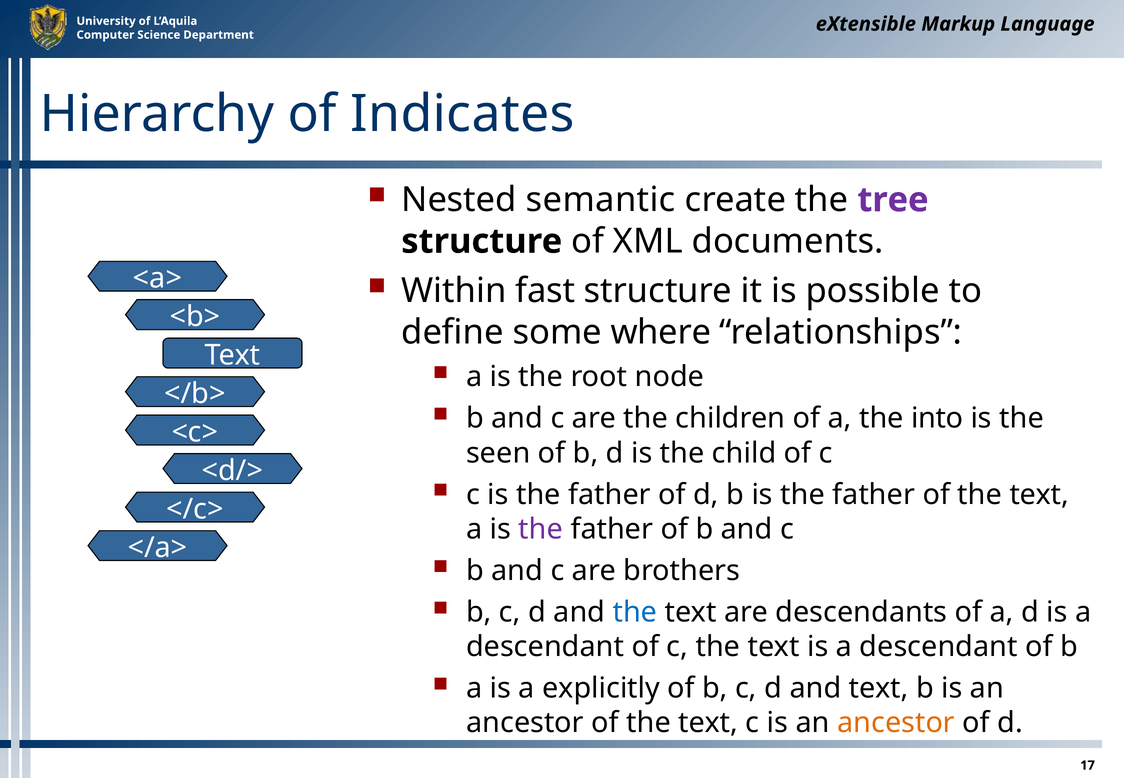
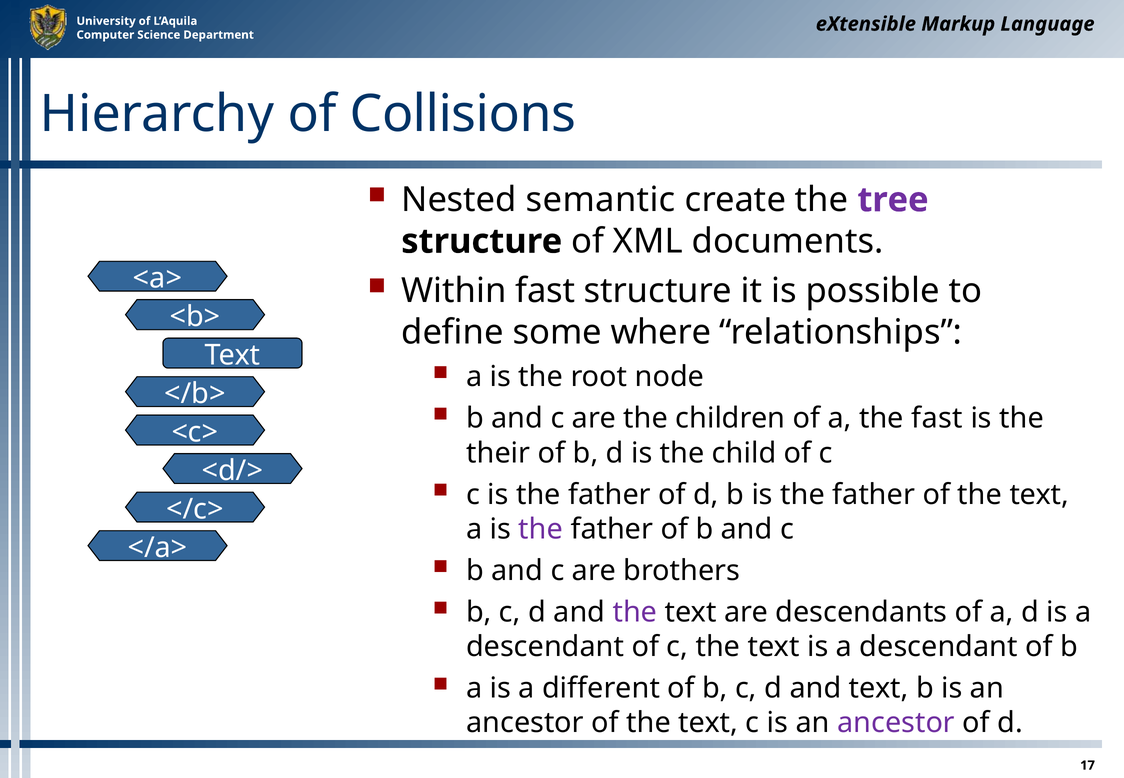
Indicates: Indicates -> Collisions (463, 114)
the into: into -> fast (937, 419)
seen: seen -> their (498, 453)
the colour: blue -> purple (635, 612)
explicitly: explicitly -> different (601, 688)
ancestor colour: orange -> purple (896, 723)
